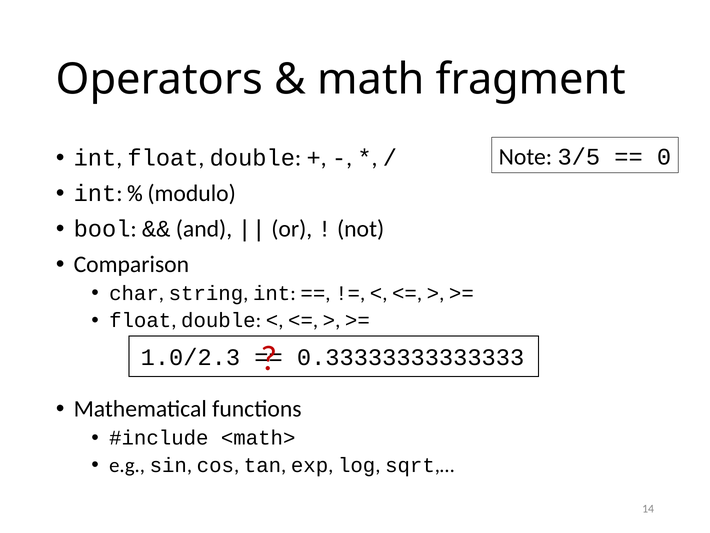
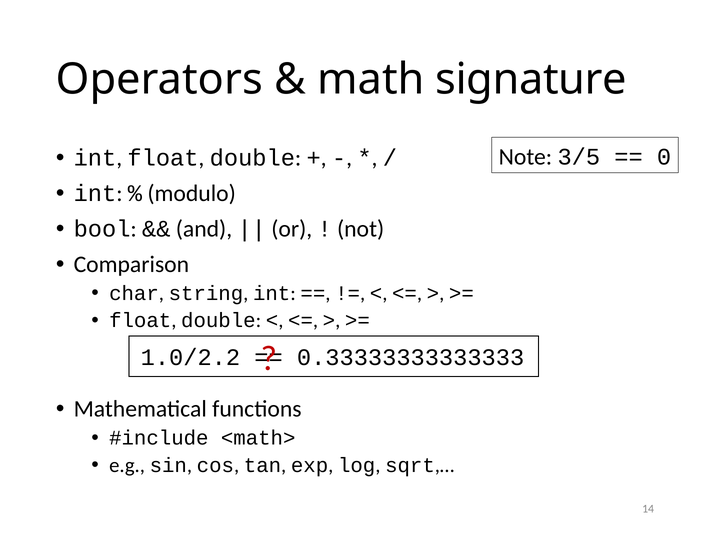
fragment: fragment -> signature (531, 80)
1.0/2.3: 1.0/2.3 -> 1.0/2.2 (190, 357)
